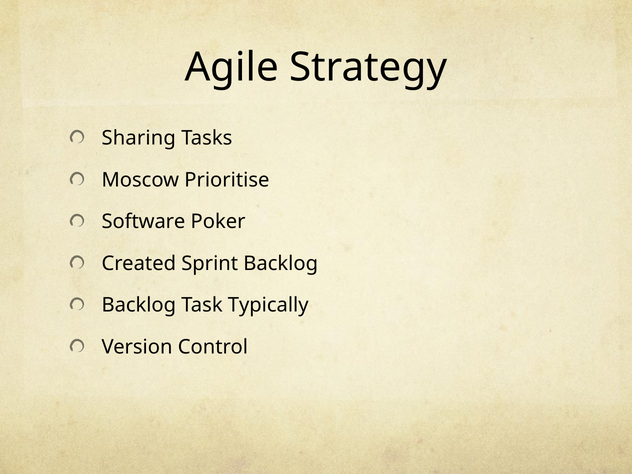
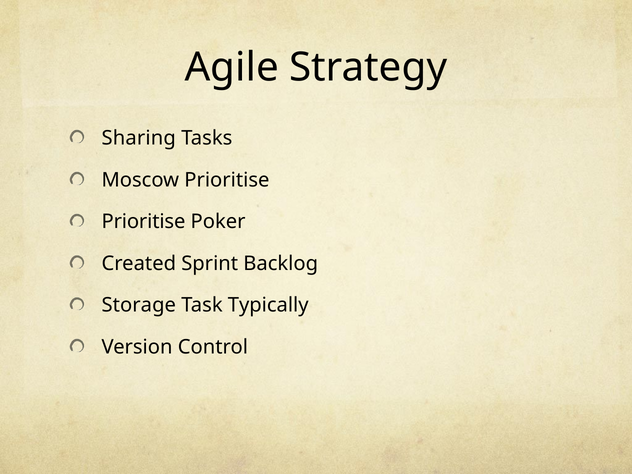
Software: Software -> Prioritise (143, 222)
Backlog: Backlog -> Storage (139, 305)
